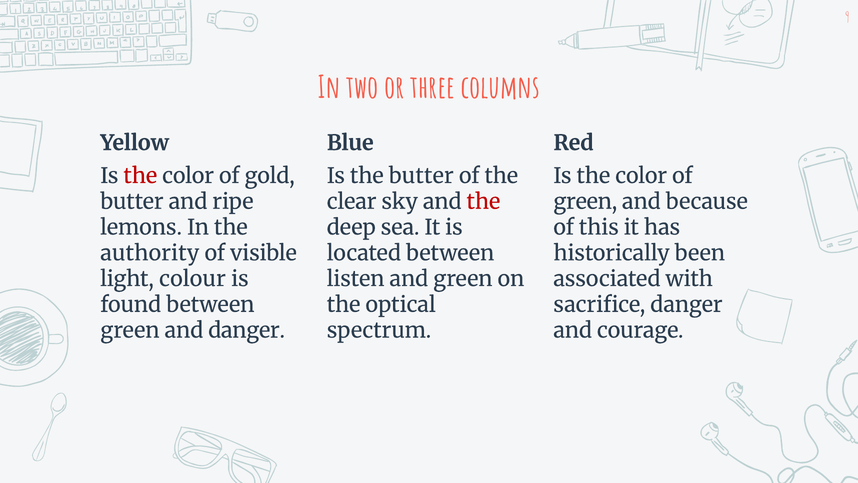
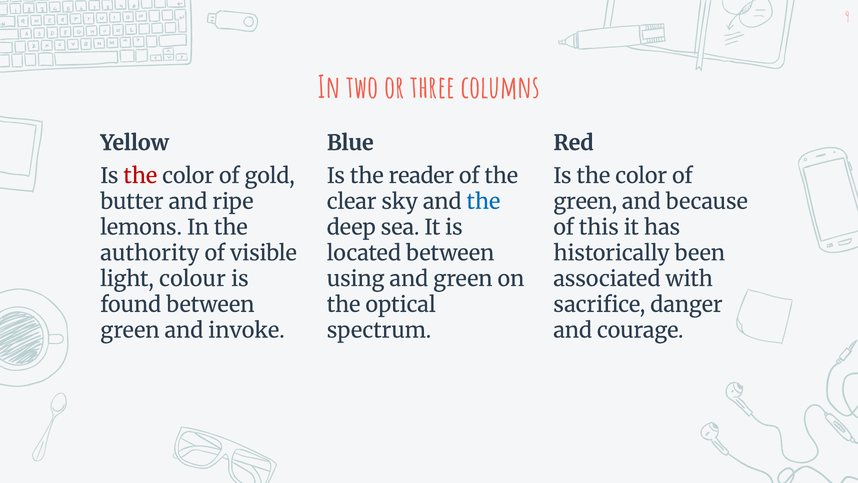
the butter: butter -> reader (421, 176)
the colour: red -> blue (483, 202)
listen: listen -> using (356, 279)
and danger: danger -> invoke (246, 330)
